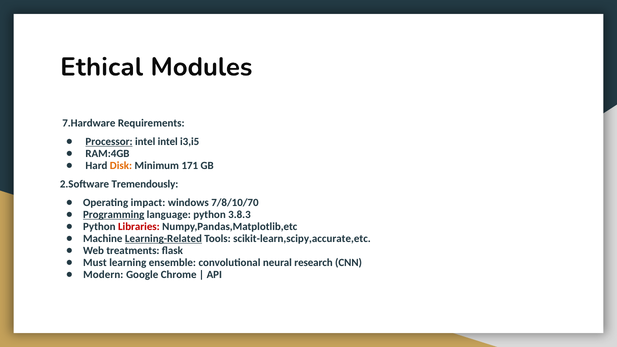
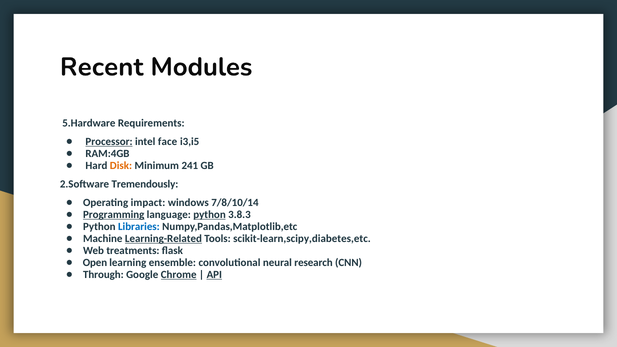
Ethical: Ethical -> Recent (102, 67)
7.Hardware: 7.Hardware -> 5.Hardware (89, 123)
intel intel: intel -> face (168, 142)
171: 171 -> 241 (190, 166)
7/8/10/70: 7/8/10/70 -> 7/8/10/14 (235, 202)
python underline: none -> present (210, 215)
Libraries colour: red -> blue (139, 227)
scikit-learn,scipy,accurate,etc: scikit-learn,scipy,accurate,etc -> scikit-learn,scipy,diabetes,etc (302, 239)
Must: Must -> Open (95, 263)
Modern: Modern -> Through (103, 275)
Chrome underline: none -> present (179, 275)
API underline: none -> present (214, 275)
